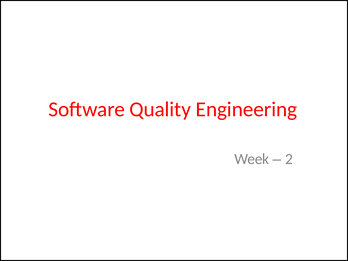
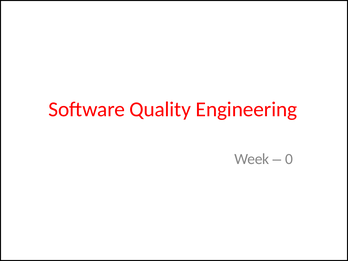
2: 2 -> 0 (289, 159)
